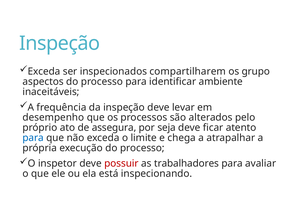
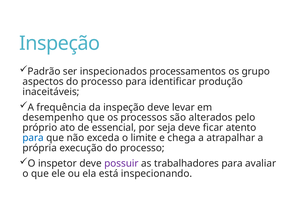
Exceda: Exceda -> Padrão (44, 71)
compartilharem: compartilharem -> processamentos (188, 71)
ambiente: ambiente -> produção (221, 81)
assegura: assegura -> essencial (114, 127)
possuir colour: red -> purple (121, 163)
